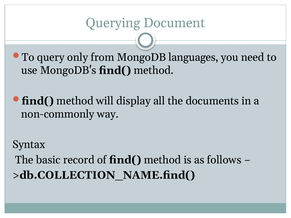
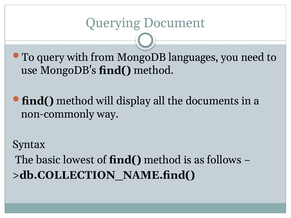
only: only -> with (78, 57)
record: record -> lowest (79, 160)
